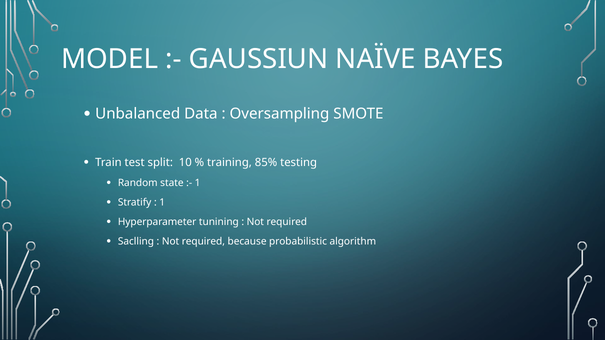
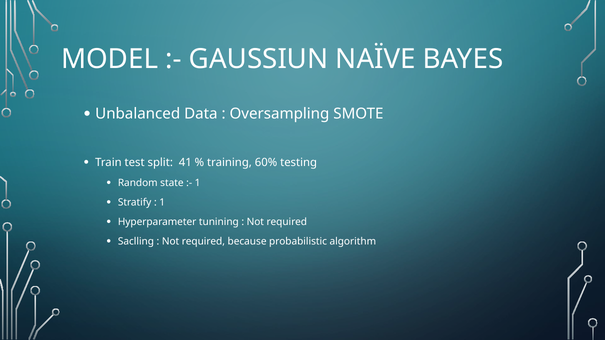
10: 10 -> 41 (185, 163)
85%: 85% -> 60% (266, 163)
